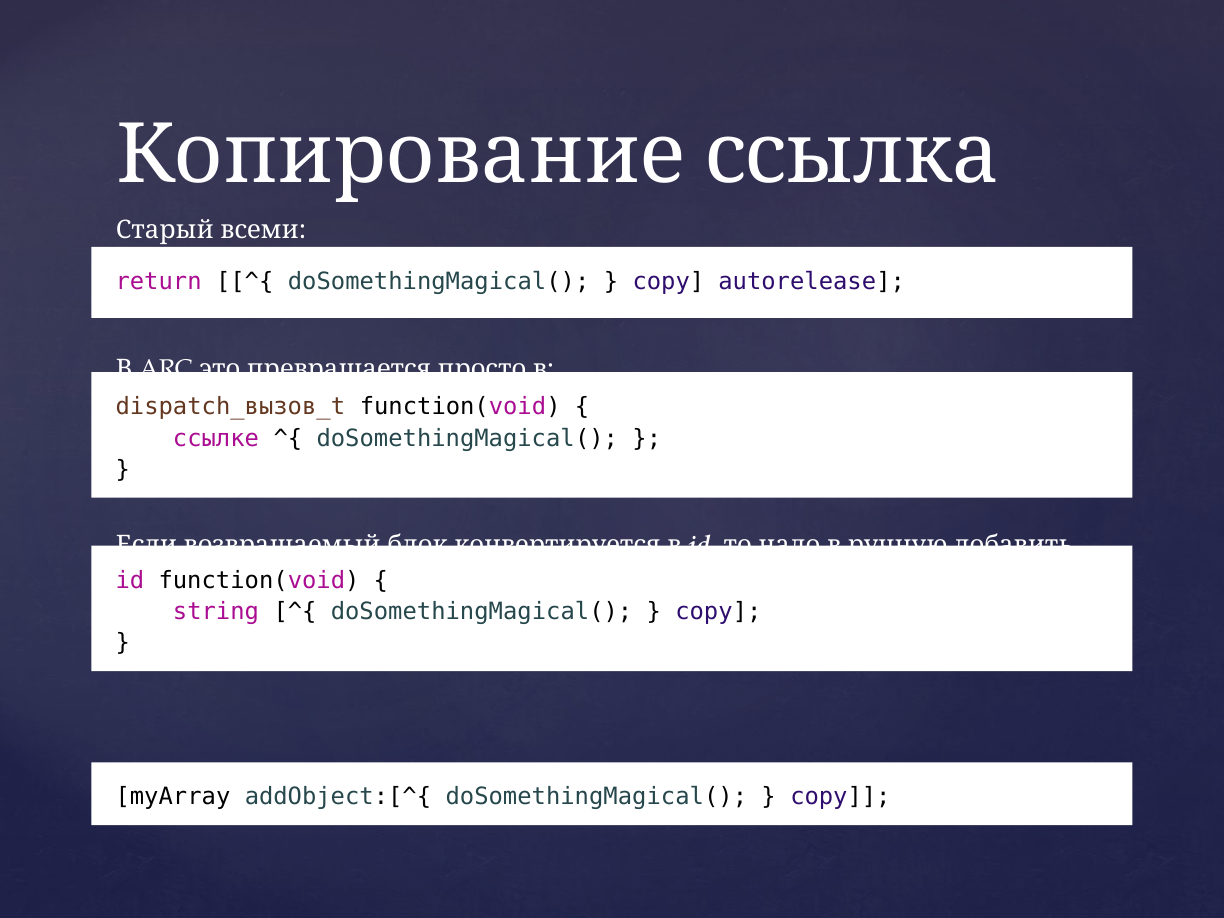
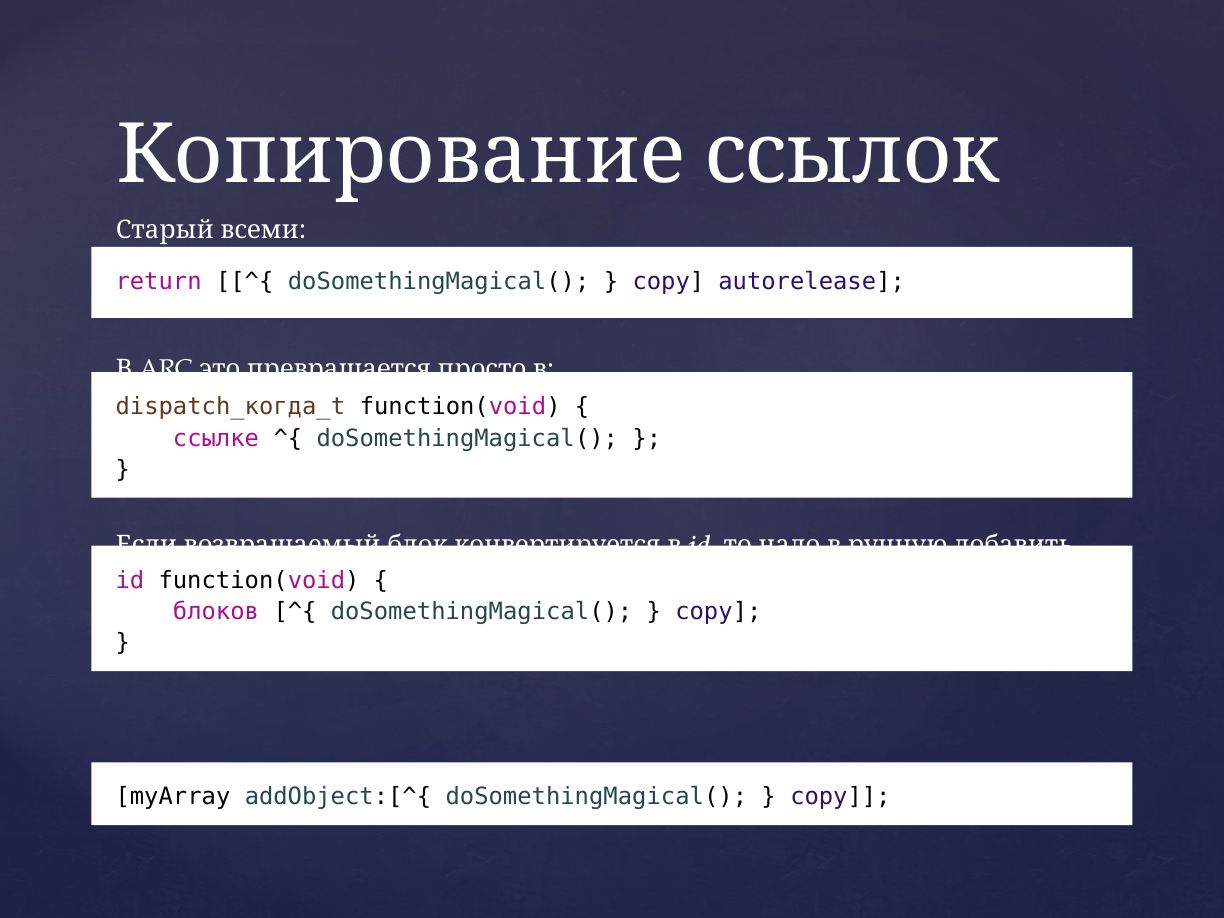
ссылка: ссылка -> ссылок (852, 155)
dispatch_вызов_t: dispatch_вызов_t -> dispatch_когда_t (230, 407)
string: string -> блоков (216, 612)
